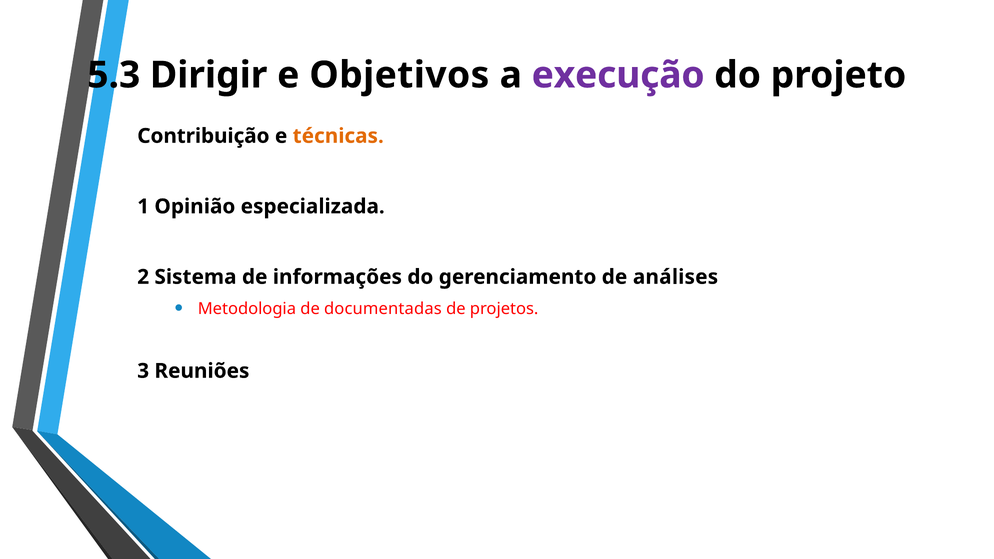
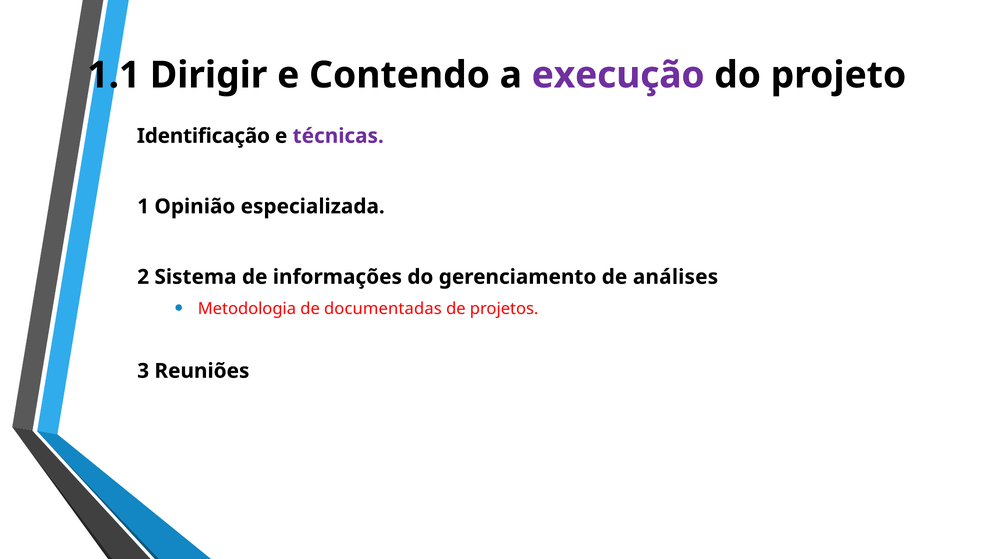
5.3: 5.3 -> 1.1 (114, 75)
Objetivos: Objetivos -> Contendo (400, 75)
Contribuição: Contribuição -> Identificação (203, 136)
técnicas colour: orange -> purple (338, 136)
